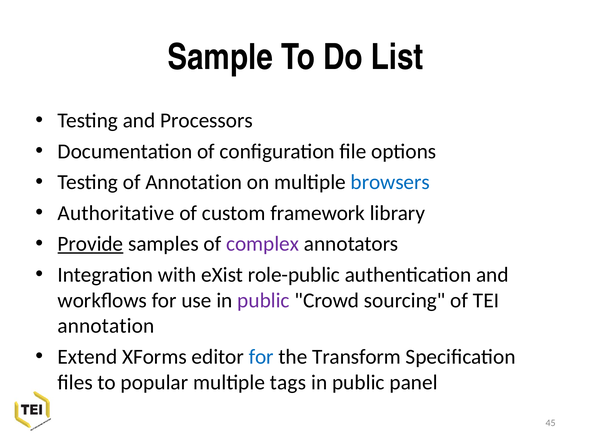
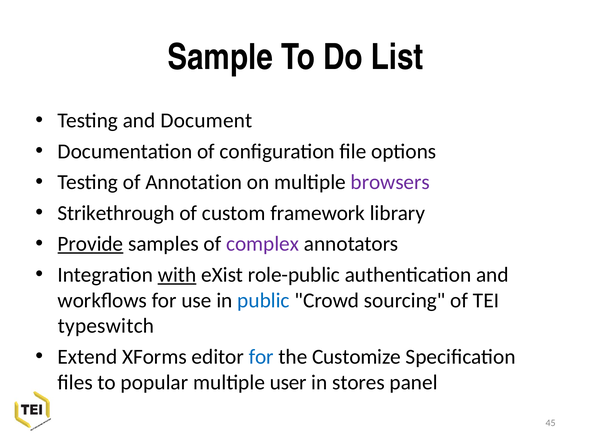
Processors: Processors -> Document (206, 121)
browsers colour: blue -> purple (390, 182)
Authoritative: Authoritative -> Strikethrough (116, 213)
with underline: none -> present (177, 275)
public colour: purple -> blue (263, 301)
annotation: annotation -> typeswitch (106, 326)
Transform: Transform -> Customize (356, 357)
tags: tags -> user (288, 383)
public: public -> stores (358, 383)
